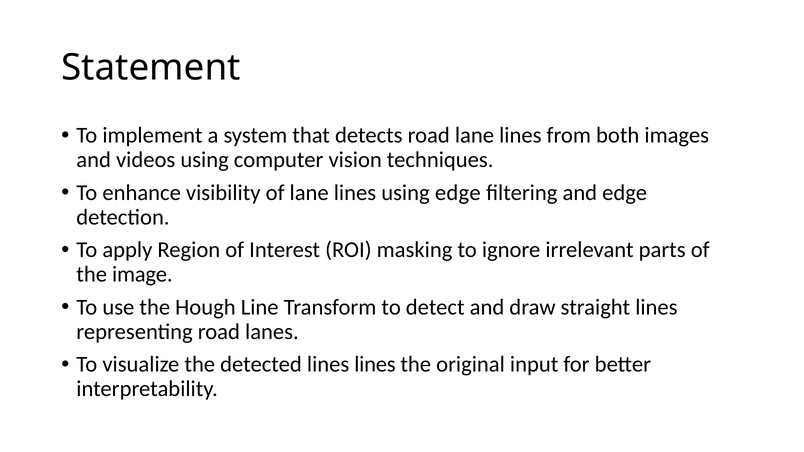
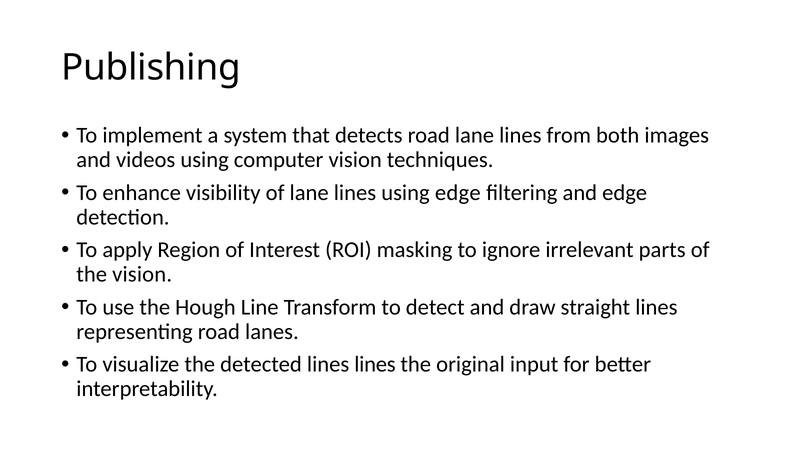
Statement: Statement -> Publishing (151, 68)
the image: image -> vision (142, 275)
